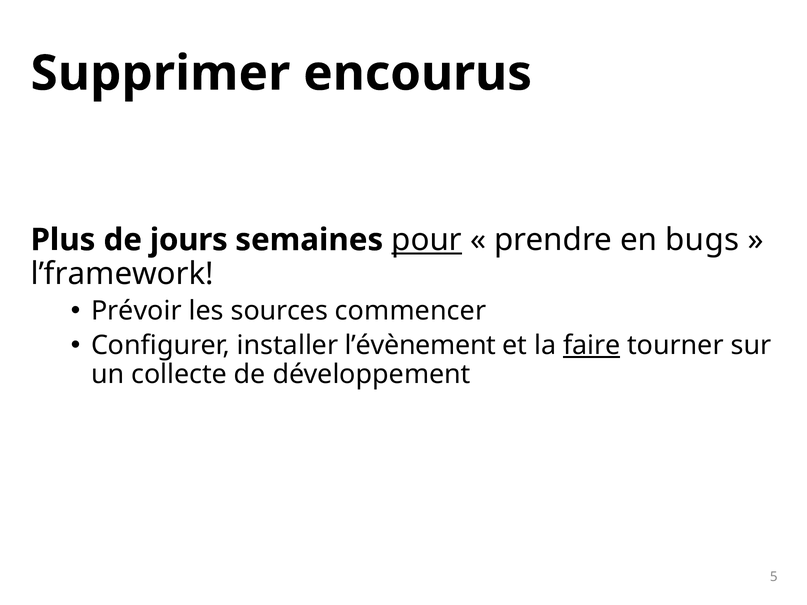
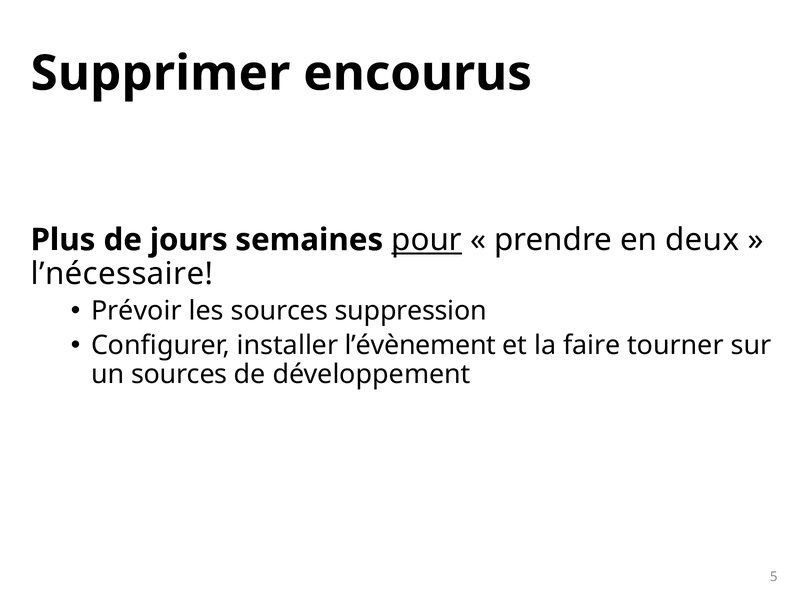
bugs: bugs -> deux (702, 240)
l’framework: l’framework -> l’nécessaire (122, 274)
commencer: commencer -> suppression (411, 311)
faire underline: present -> none (592, 346)
un collecte: collecte -> sources (179, 375)
